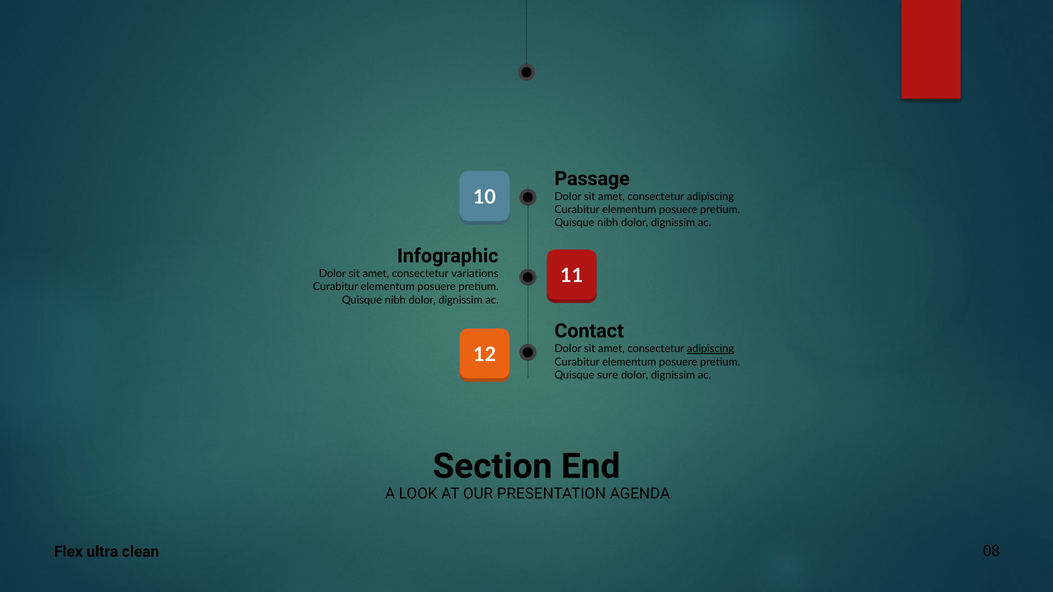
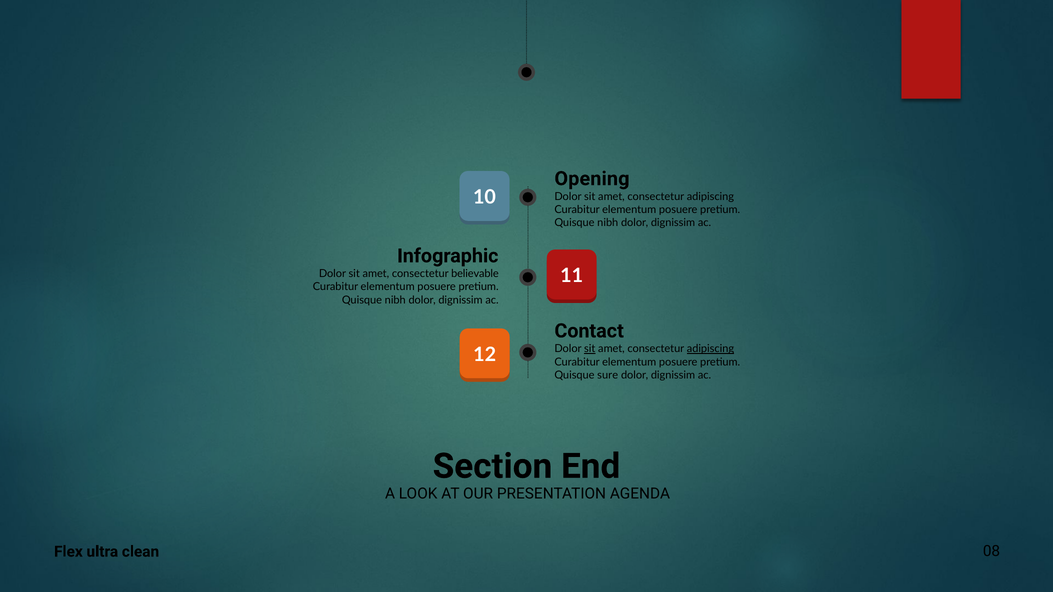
Passage: Passage -> Opening (592, 179)
variations: variations -> believable (475, 274)
sit underline: none -> present (590, 349)
